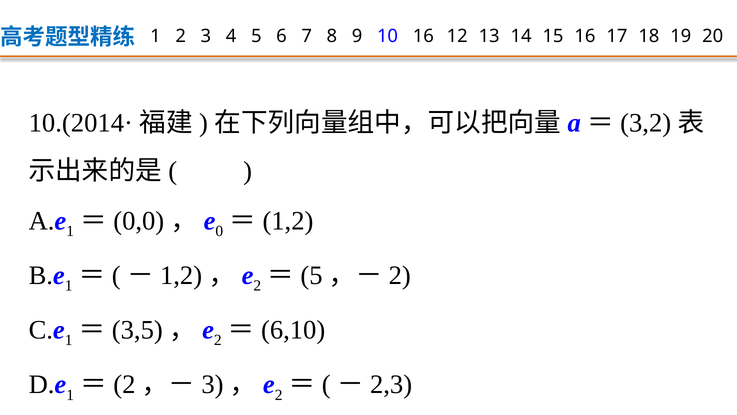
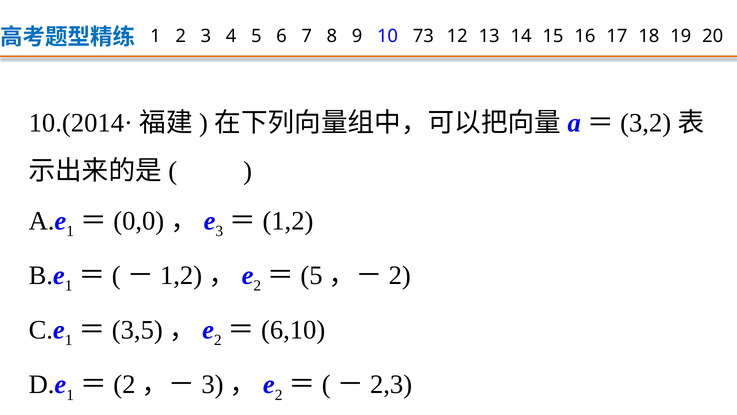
10 16: 16 -> 73 (423, 36)
0: 0 -> 3 (219, 231)
